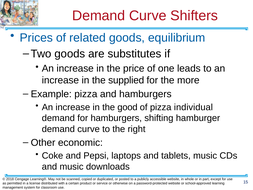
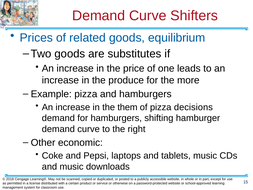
supplied: supplied -> produce (126, 80)
good: good -> them (127, 107)
individual: individual -> decisions (193, 107)
